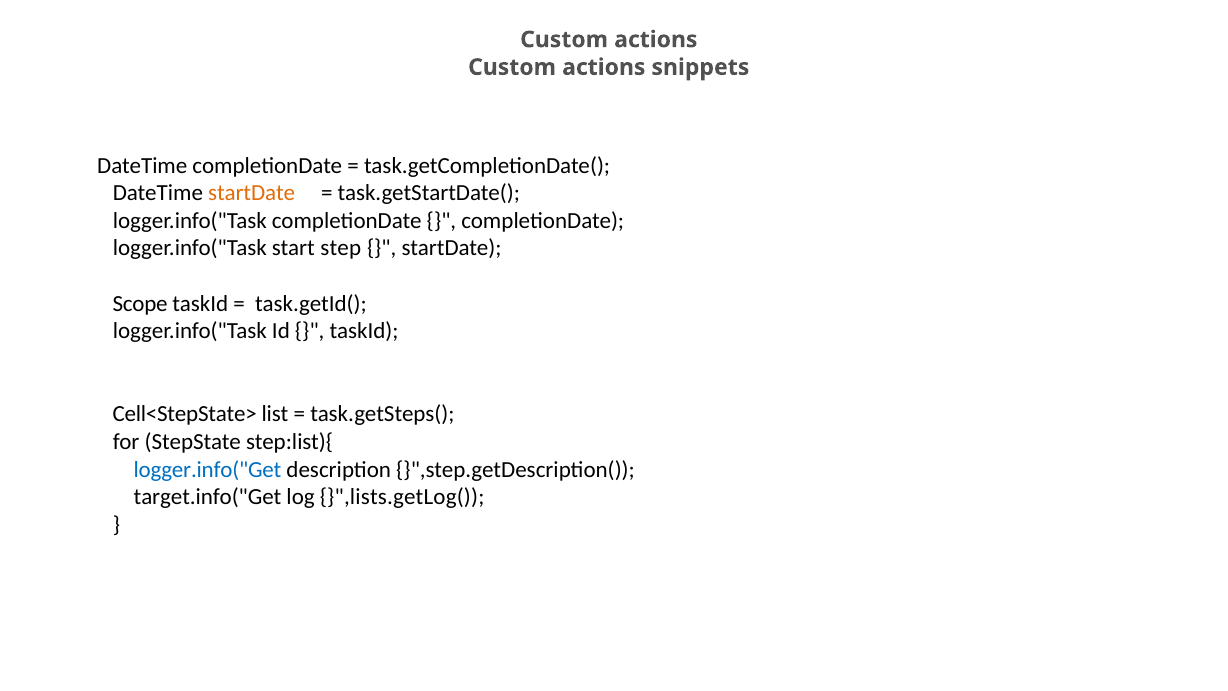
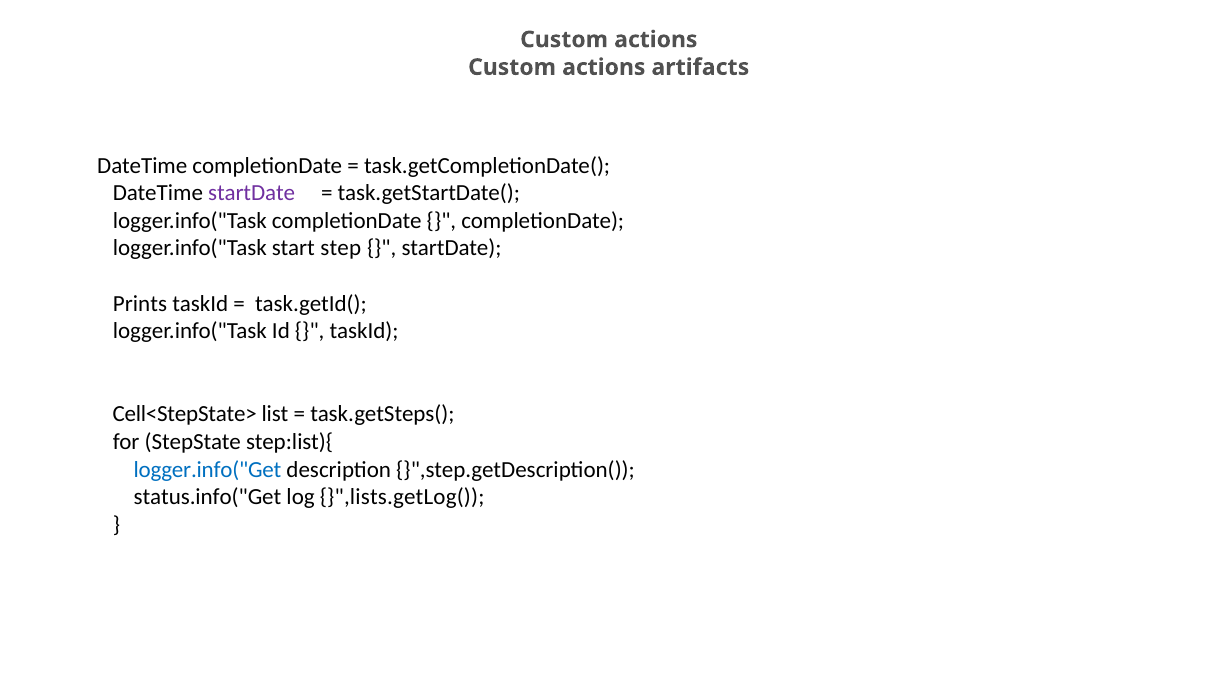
snippets: snippets -> artifacts (700, 67)
startDate colour: orange -> purple (252, 193)
Scope: Scope -> Prints (140, 304)
target.info("Get: target.info("Get -> status.info("Get (207, 497)
